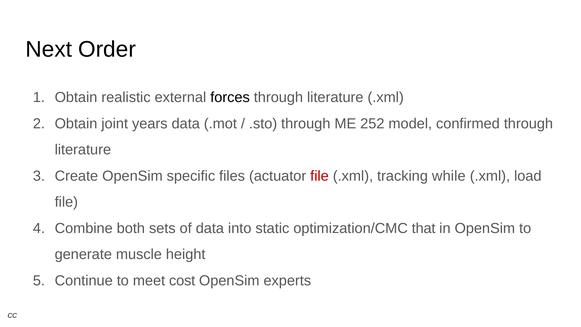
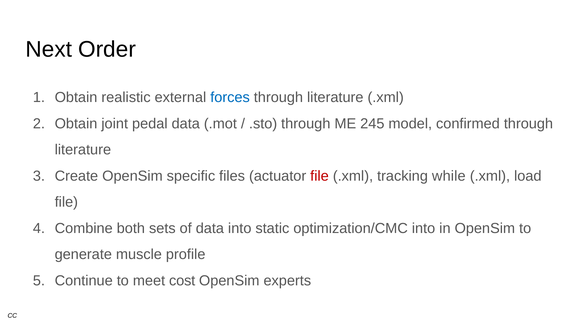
forces colour: black -> blue (230, 97)
years: years -> pedal (150, 124)
252: 252 -> 245 (372, 124)
optimization/CMC that: that -> into (424, 228)
height: height -> profile (186, 254)
